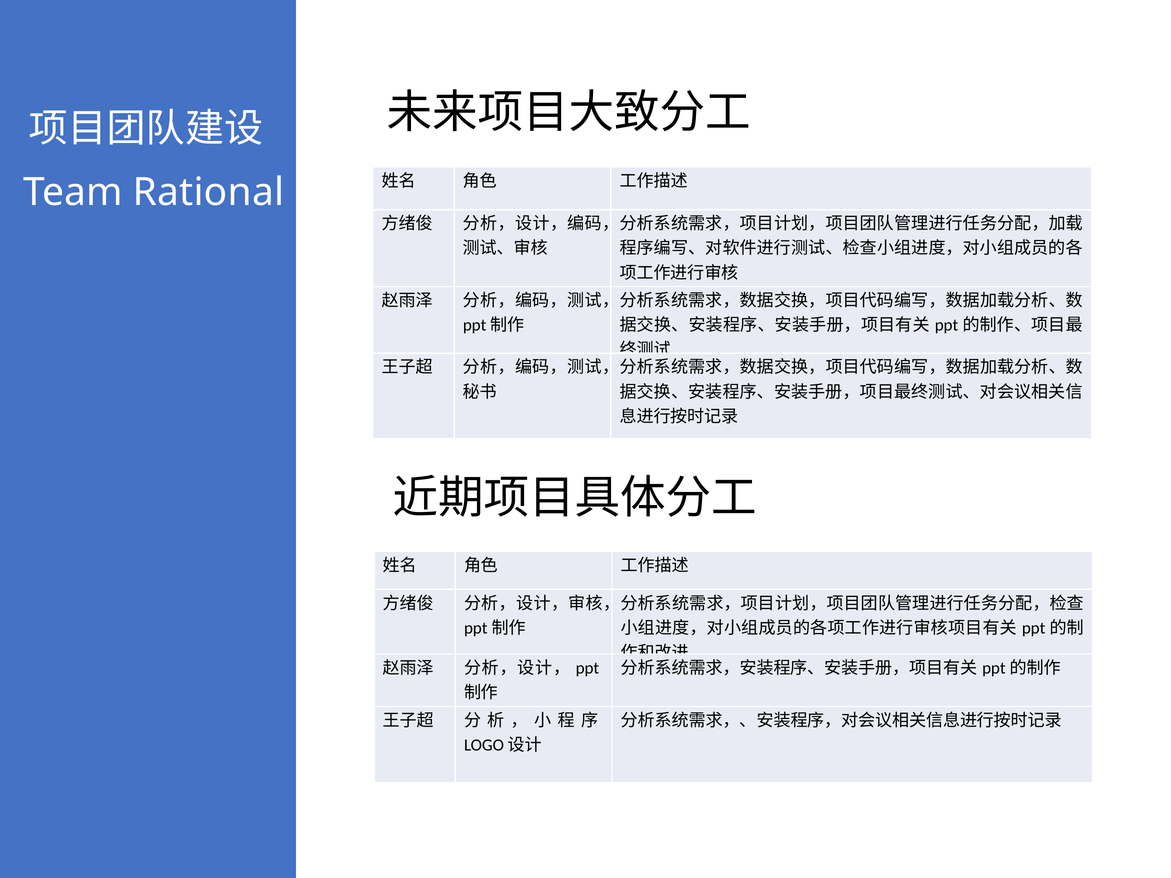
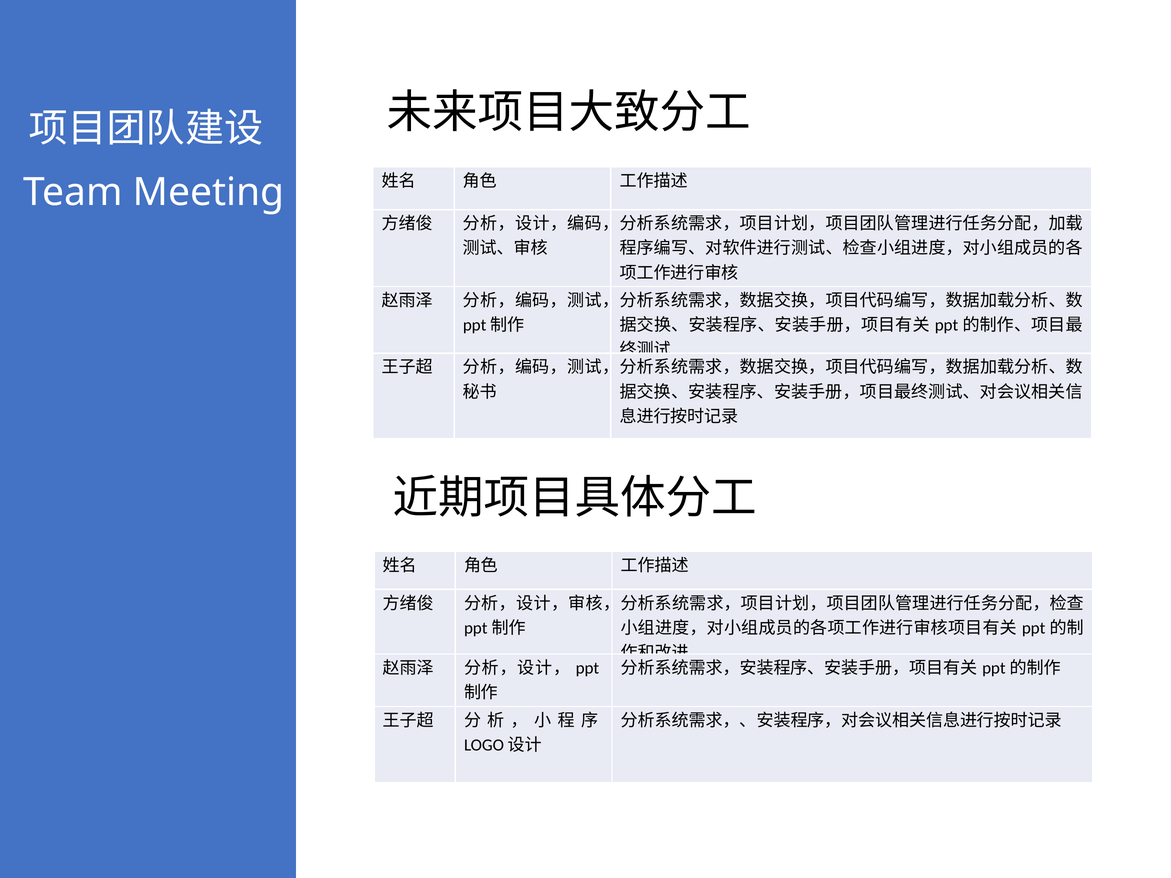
Rational: Rational -> Meeting (209, 192)
